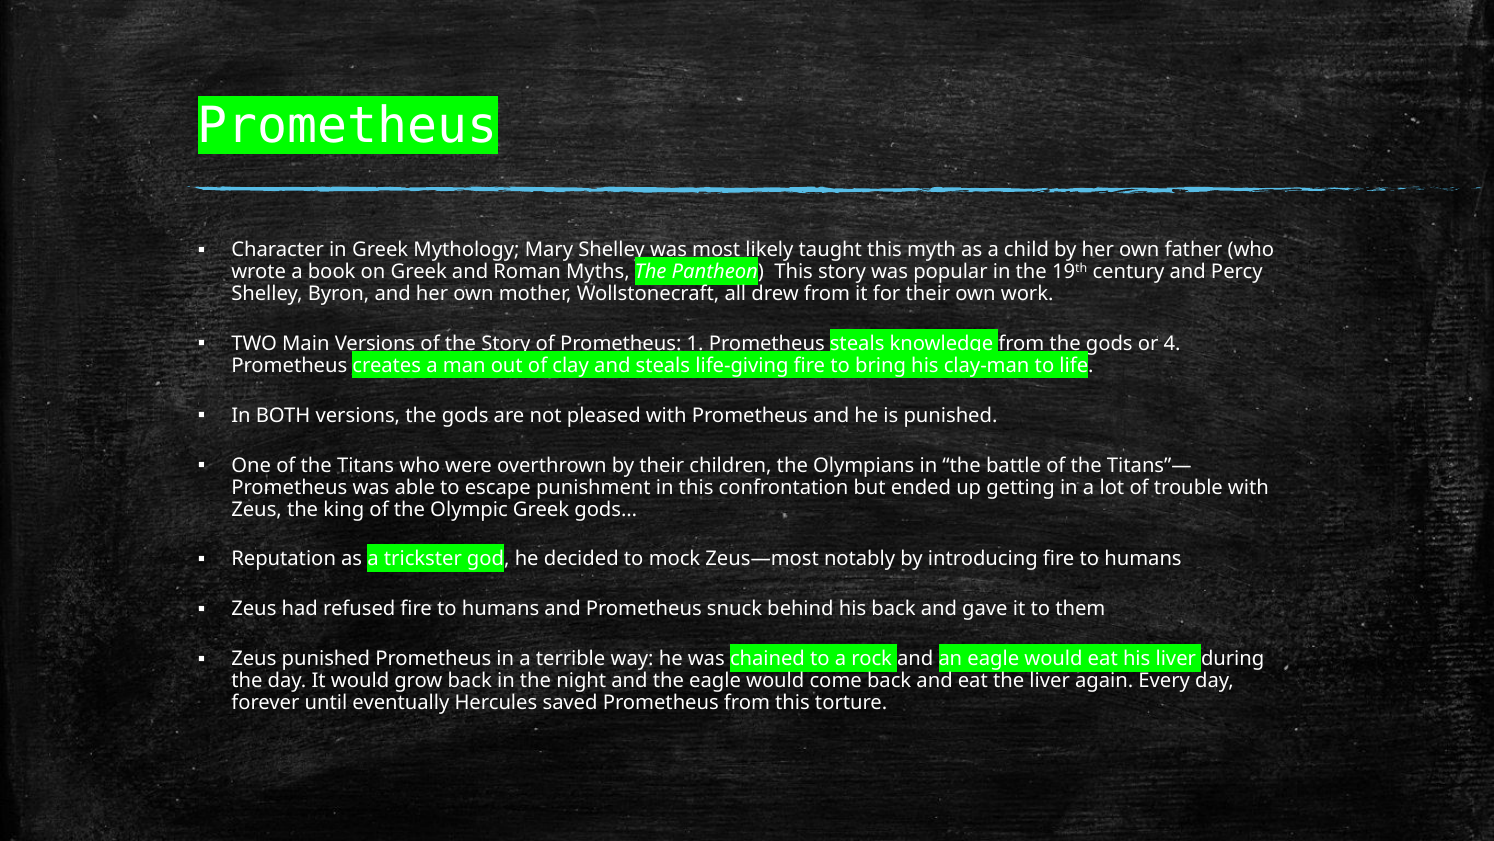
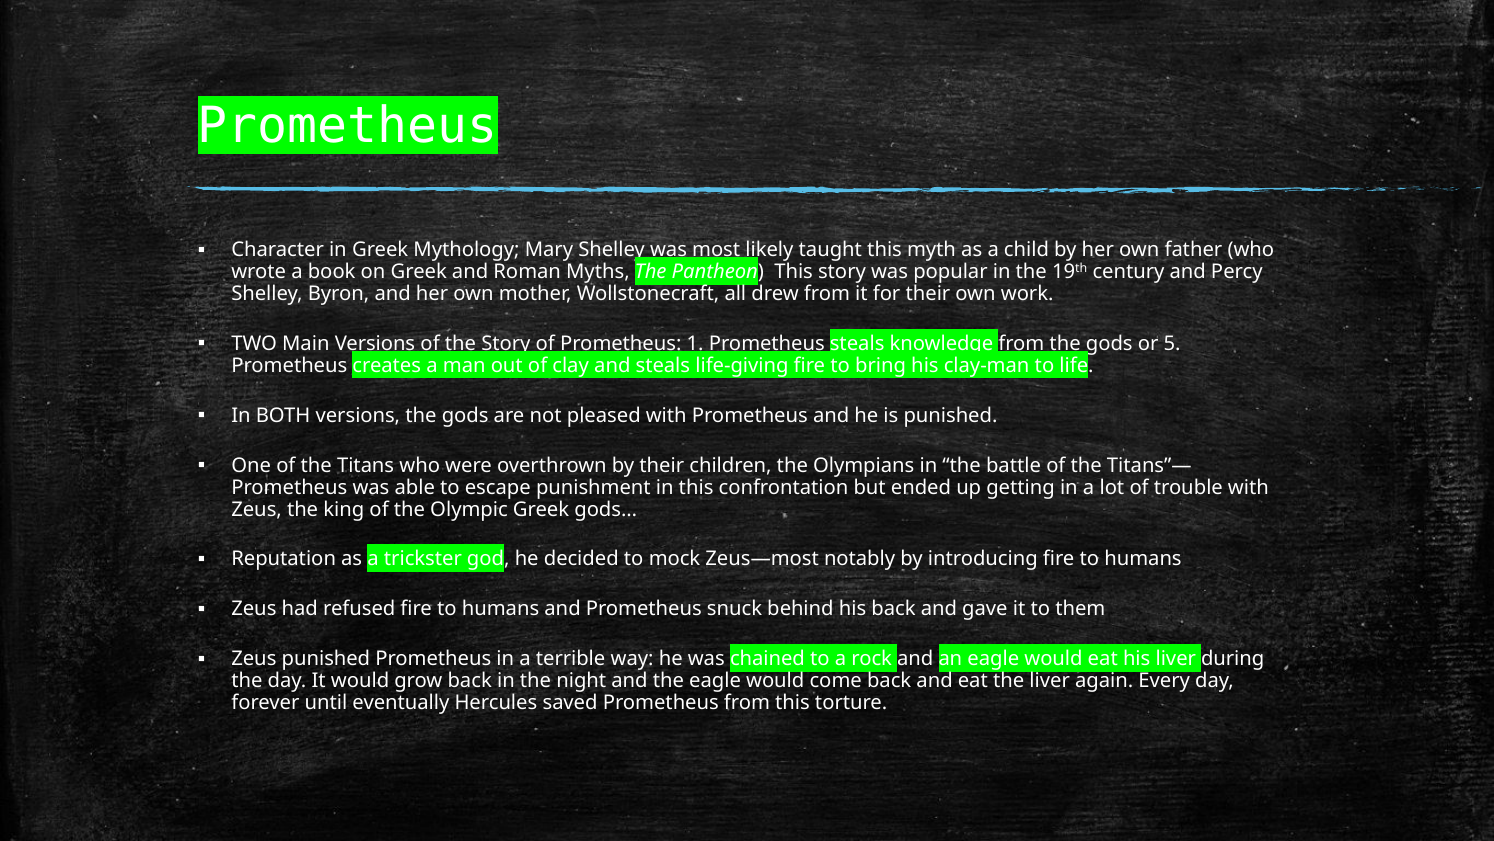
4: 4 -> 5 (1172, 344)
